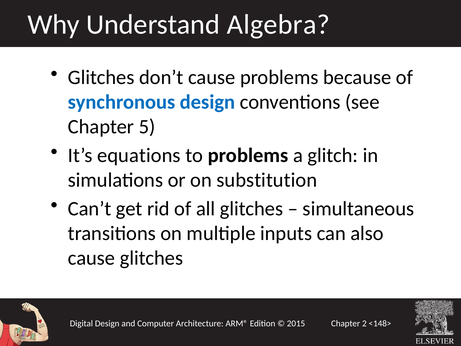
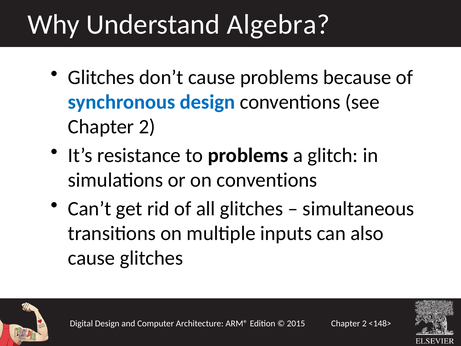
5: 5 -> 2 (147, 127)
equations: equations -> resistance (139, 155)
on substitution: substitution -> conventions (267, 180)
